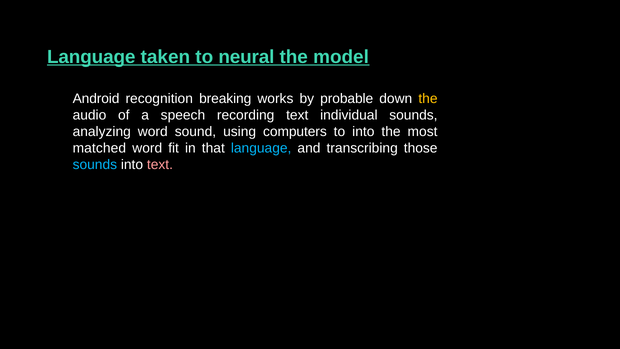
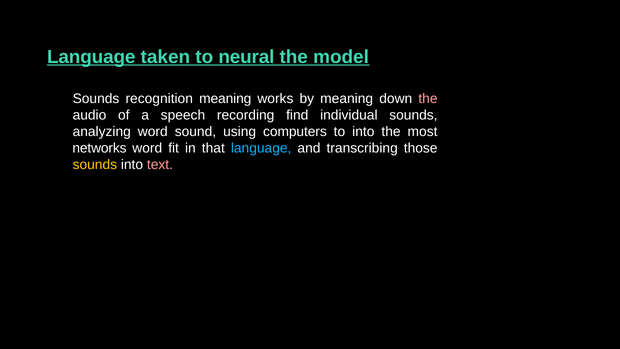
Android: Android -> Sounds (96, 99)
recognition breaking: breaking -> meaning (225, 99)
by probable: probable -> meaning (347, 99)
the colour: yellow -> pink (428, 99)
recording text: text -> find (297, 115)
matched: matched -> networks (100, 148)
sounds colour: light blue -> yellow (95, 165)
